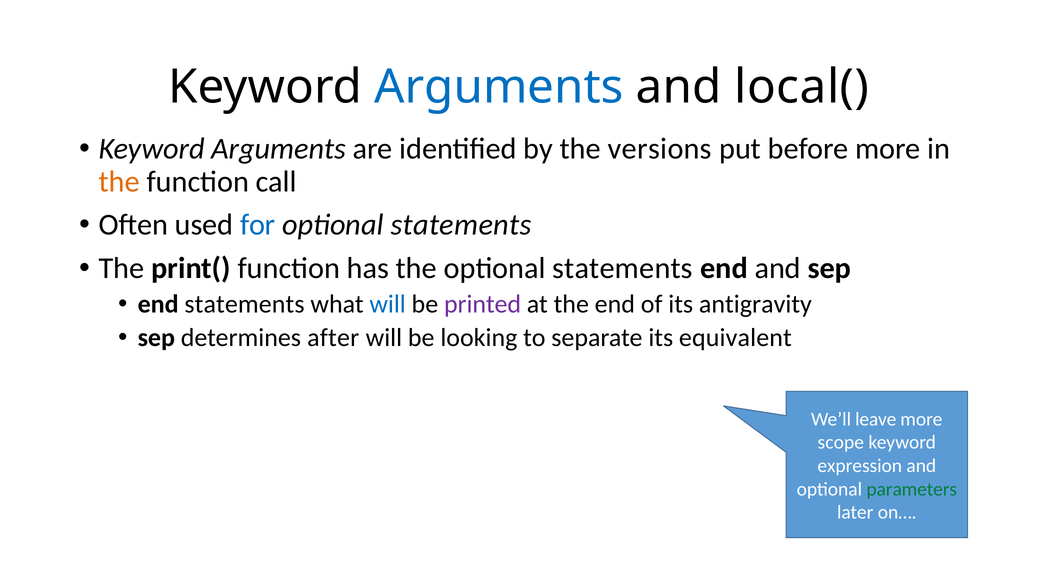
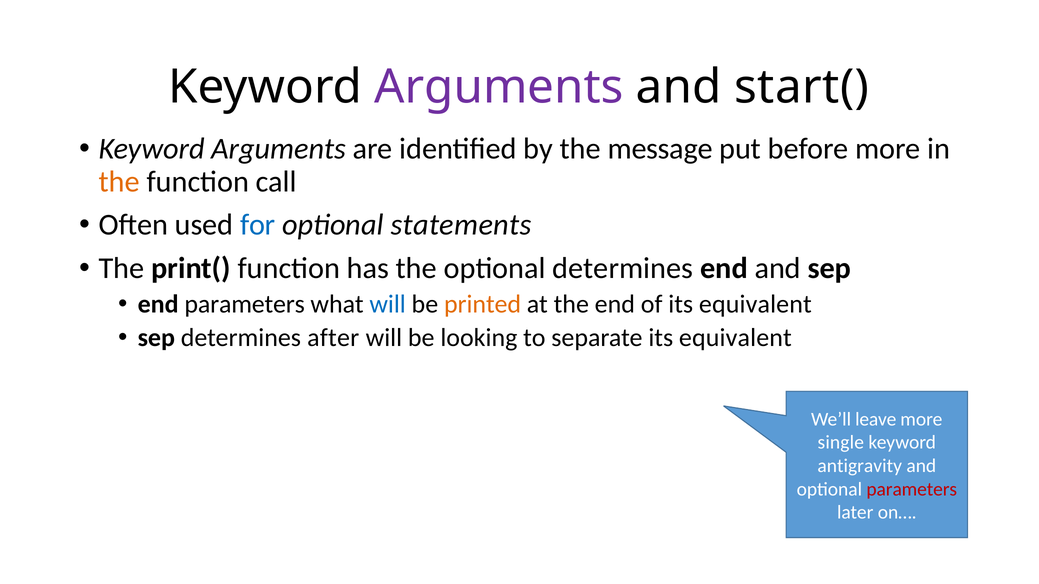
Arguments colour: blue -> purple (499, 87)
local(: local( -> start( (802, 87)
versions: versions -> message (660, 149)
the optional statements: statements -> determines (623, 269)
end statements: statements -> parameters (245, 304)
printed colour: purple -> orange (483, 304)
of its antigravity: antigravity -> equivalent (755, 304)
scope: scope -> single (841, 443)
expression: expression -> antigravity (860, 466)
parameters colour: green -> red (912, 490)
